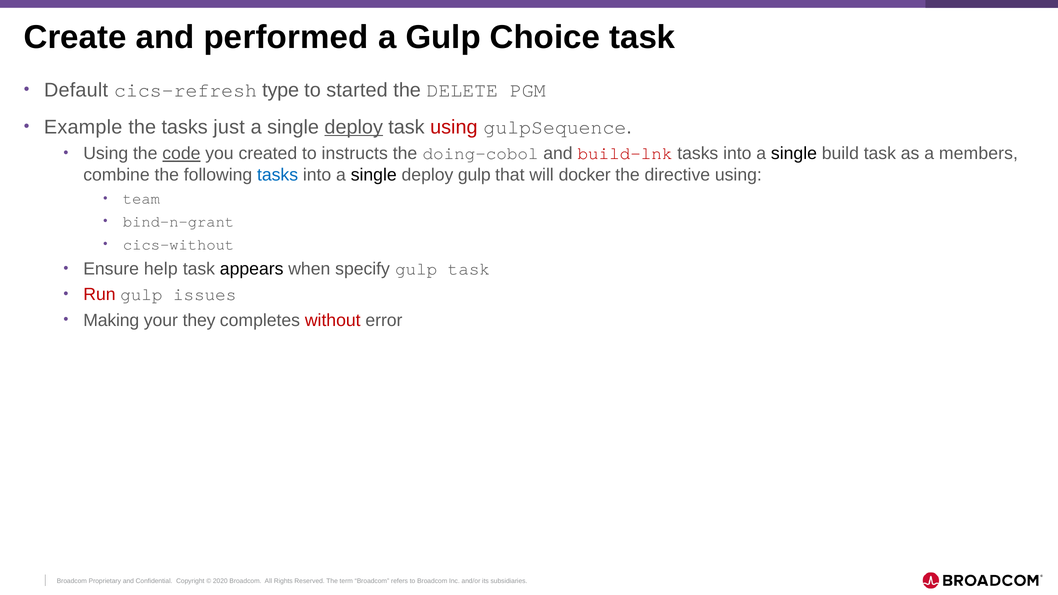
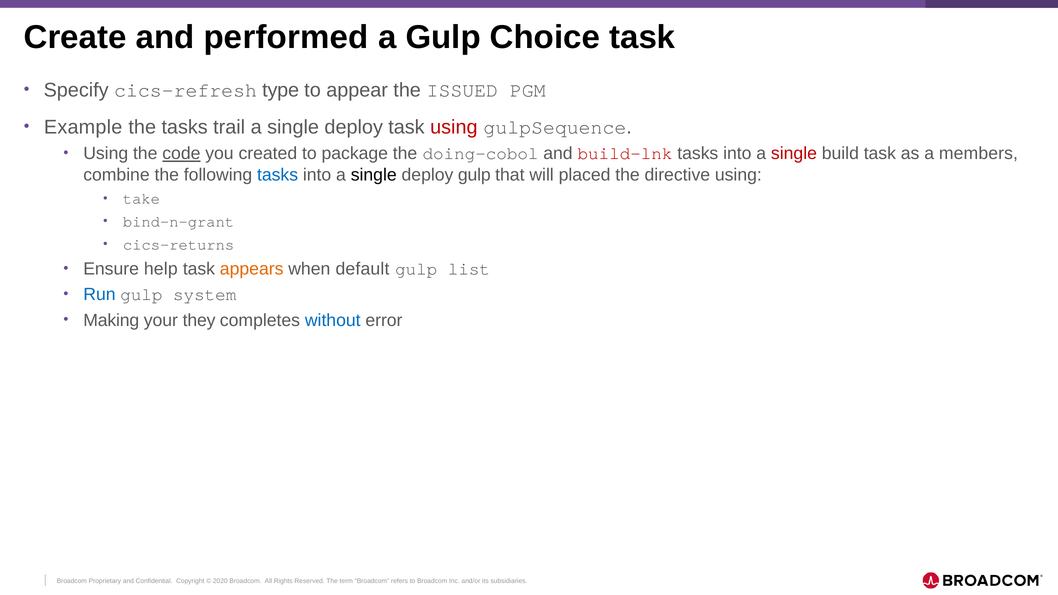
Default: Default -> Specify (76, 90)
started: started -> appear (357, 90)
DELETE: DELETE -> ISSUED (462, 90)
just: just -> trail (229, 127)
deploy underline: present -> none (354, 127)
instructs: instructs -> package (355, 154)
single colour: black -> red (794, 154)
docker: docker -> placed (585, 175)
team: team -> take (141, 199)
cics-without: cics-without -> cics-returns (179, 245)
appears colour: black -> orange (252, 269)
specify: specify -> default (362, 269)
gulp task: task -> list (469, 269)
Run colour: red -> blue (99, 295)
issues: issues -> system (205, 295)
without colour: red -> blue (333, 320)
